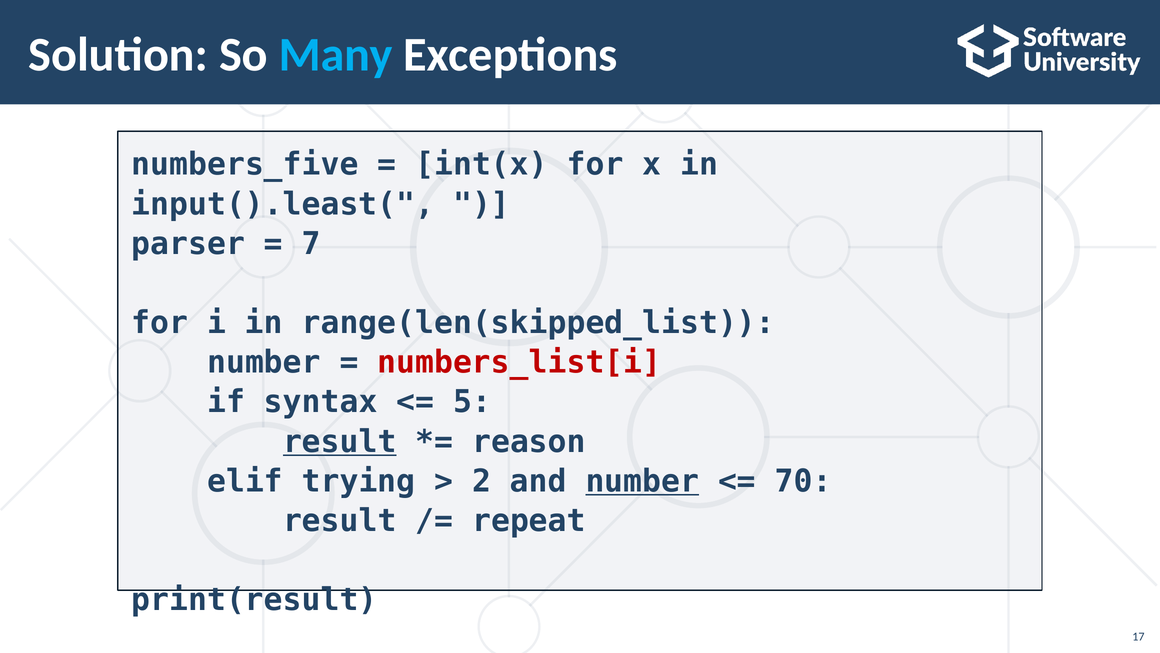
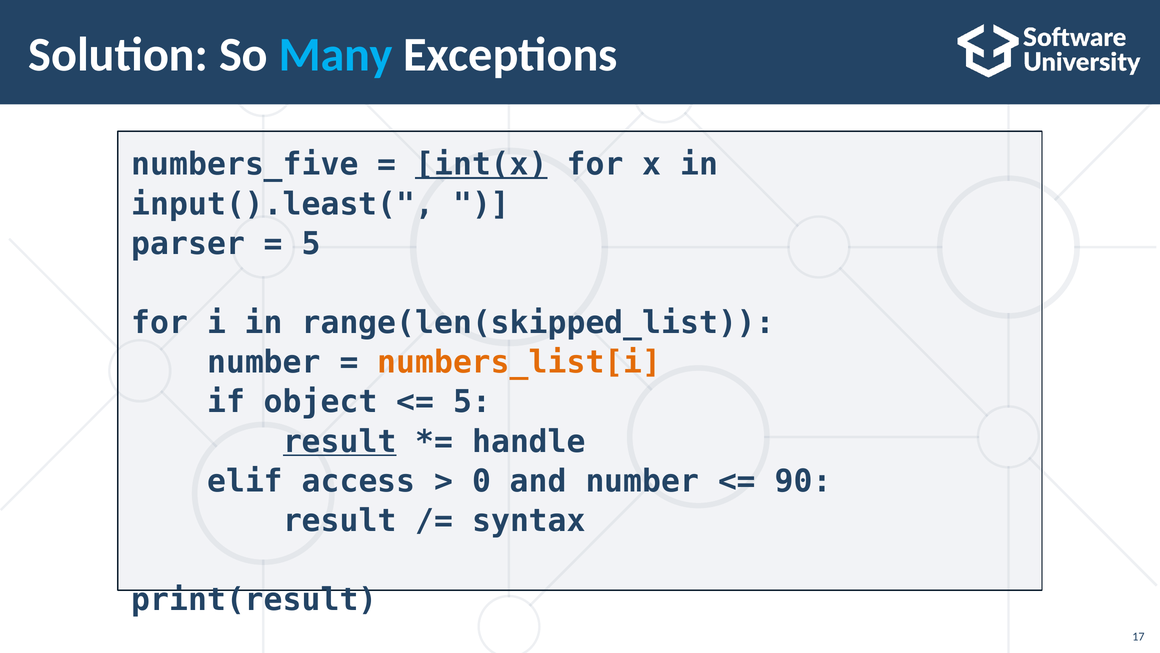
int(x underline: none -> present (481, 164)
7: 7 -> 5 (311, 244)
numbers_list[i colour: red -> orange (519, 362)
syntax: syntax -> object (321, 402)
reason: reason -> handle (529, 441)
trying: trying -> access (359, 481)
2: 2 -> 0 (482, 481)
number underline: present -> none (642, 481)
70: 70 -> 90 (803, 481)
repeat: repeat -> syntax (529, 520)
